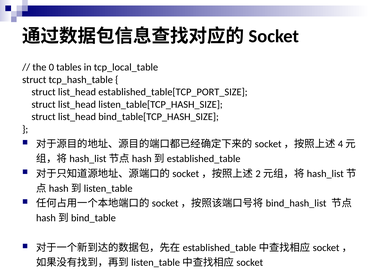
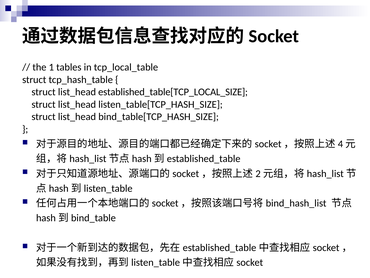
0: 0 -> 1 (51, 67)
established_table[TCP_PORT_SIZE: established_table[TCP_PORT_SIZE -> established_table[TCP_LOCAL_SIZE (173, 92)
